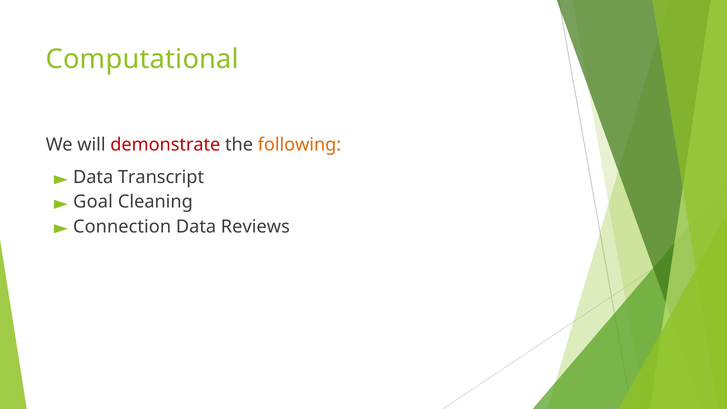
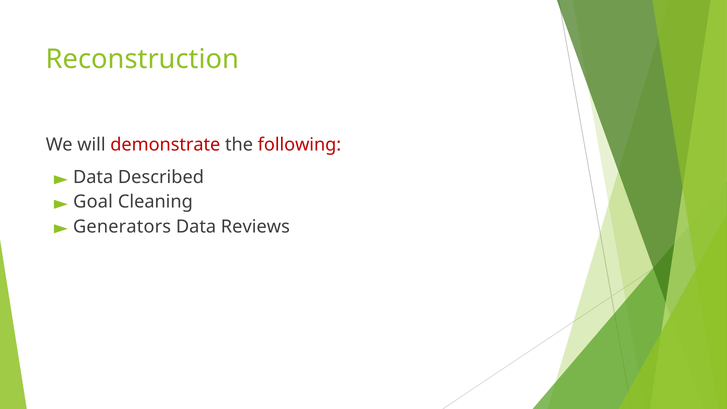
Computational: Computational -> Reconstruction (142, 59)
following colour: orange -> red (299, 145)
Transcript: Transcript -> Described (161, 177)
Connection: Connection -> Generators (122, 227)
